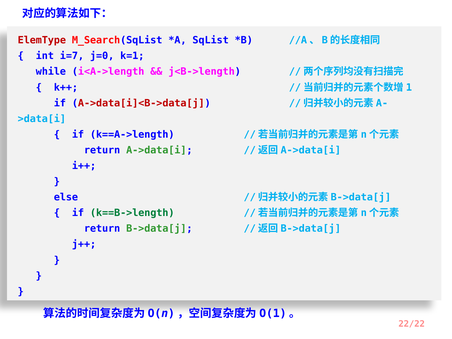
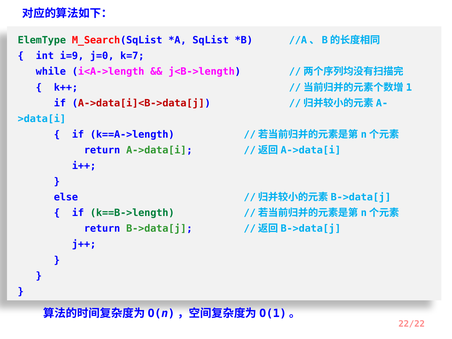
ElemType colour: red -> green (42, 40)
i=7: i=7 -> i=9 (72, 56)
k=1: k=1 -> k=7 (132, 56)
